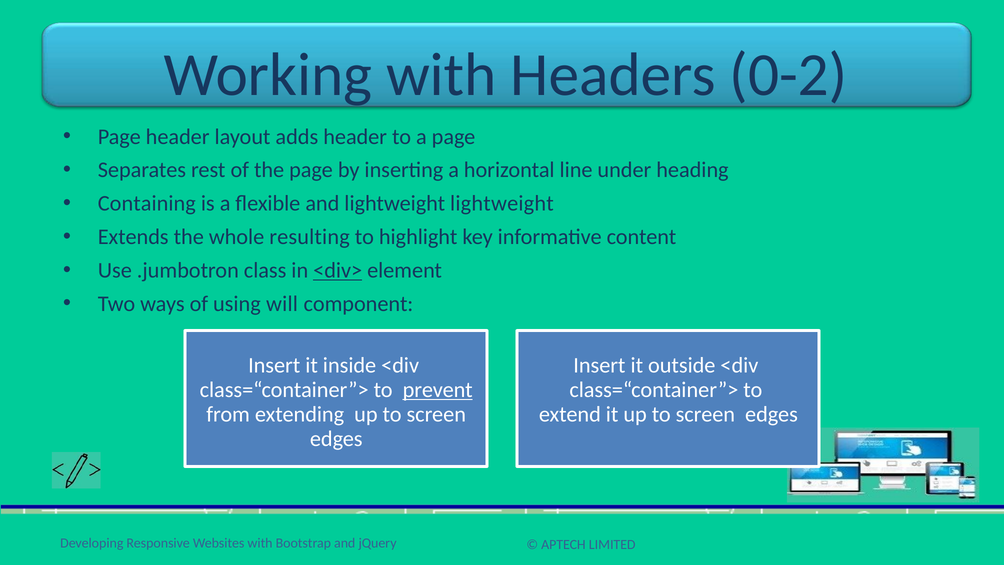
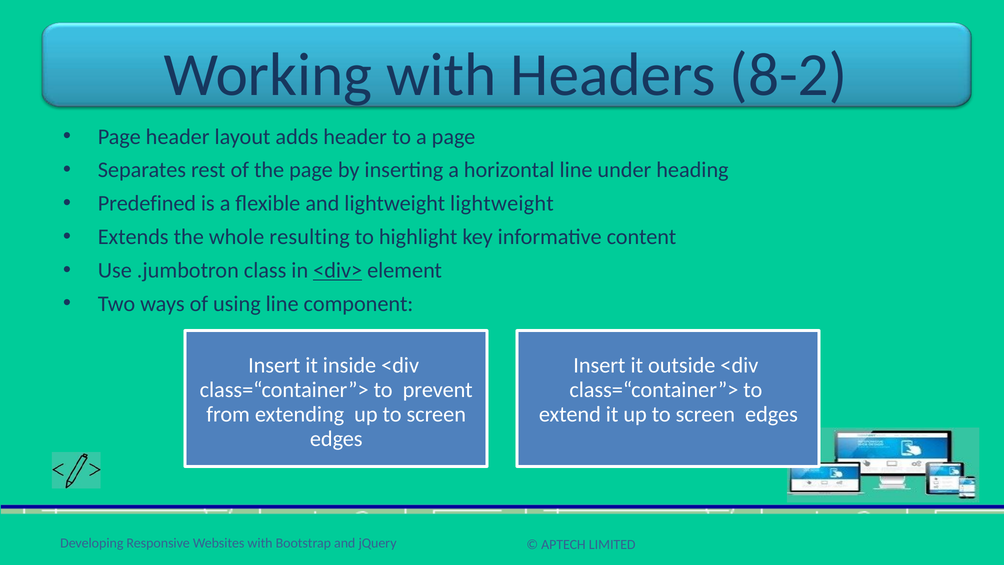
0-2: 0-2 -> 8-2 (788, 75)
Containing: Containing -> Predefined (147, 203)
using will: will -> line (282, 304)
prevent underline: present -> none (438, 390)
